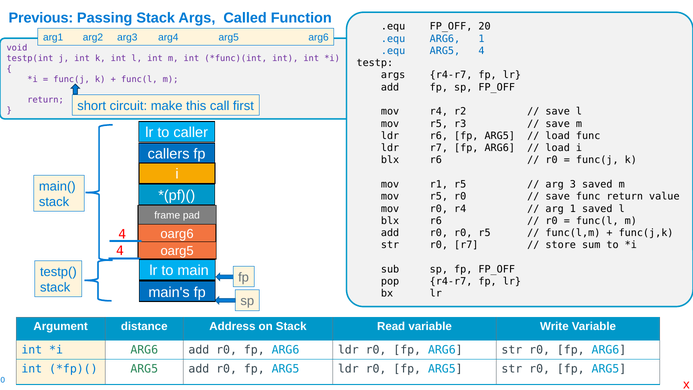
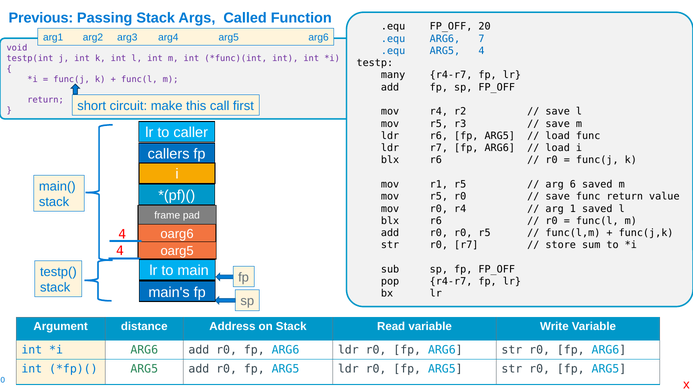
ARG6 1: 1 -> 7 (482, 39)
args: args -> many (393, 75)
3: 3 -> 6 (573, 184)
